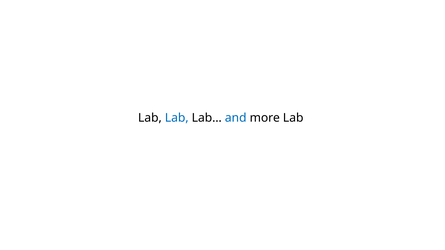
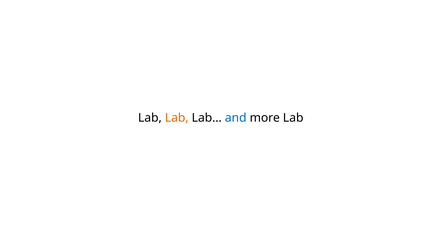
Lab colour: blue -> orange (177, 118)
